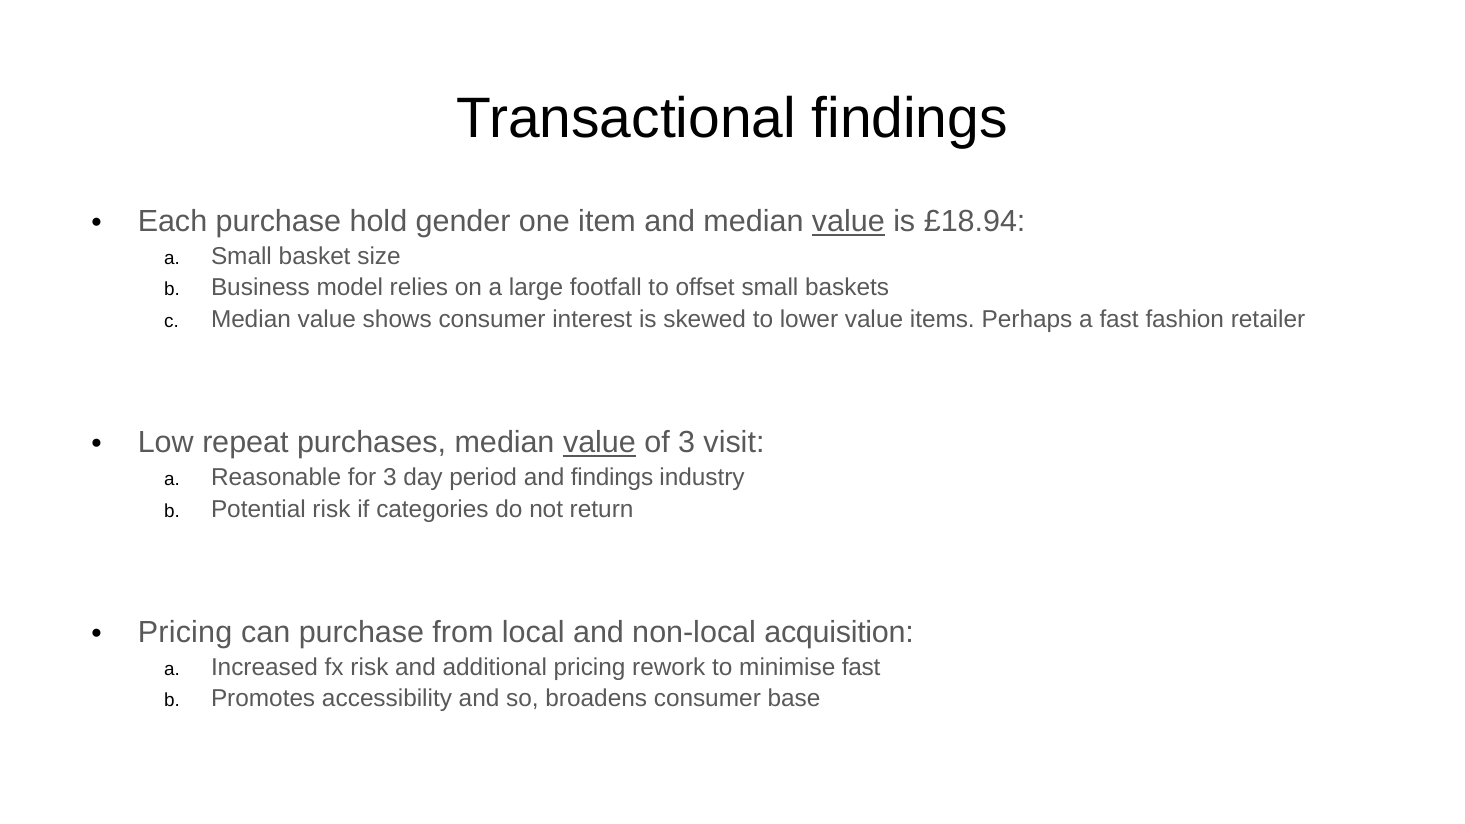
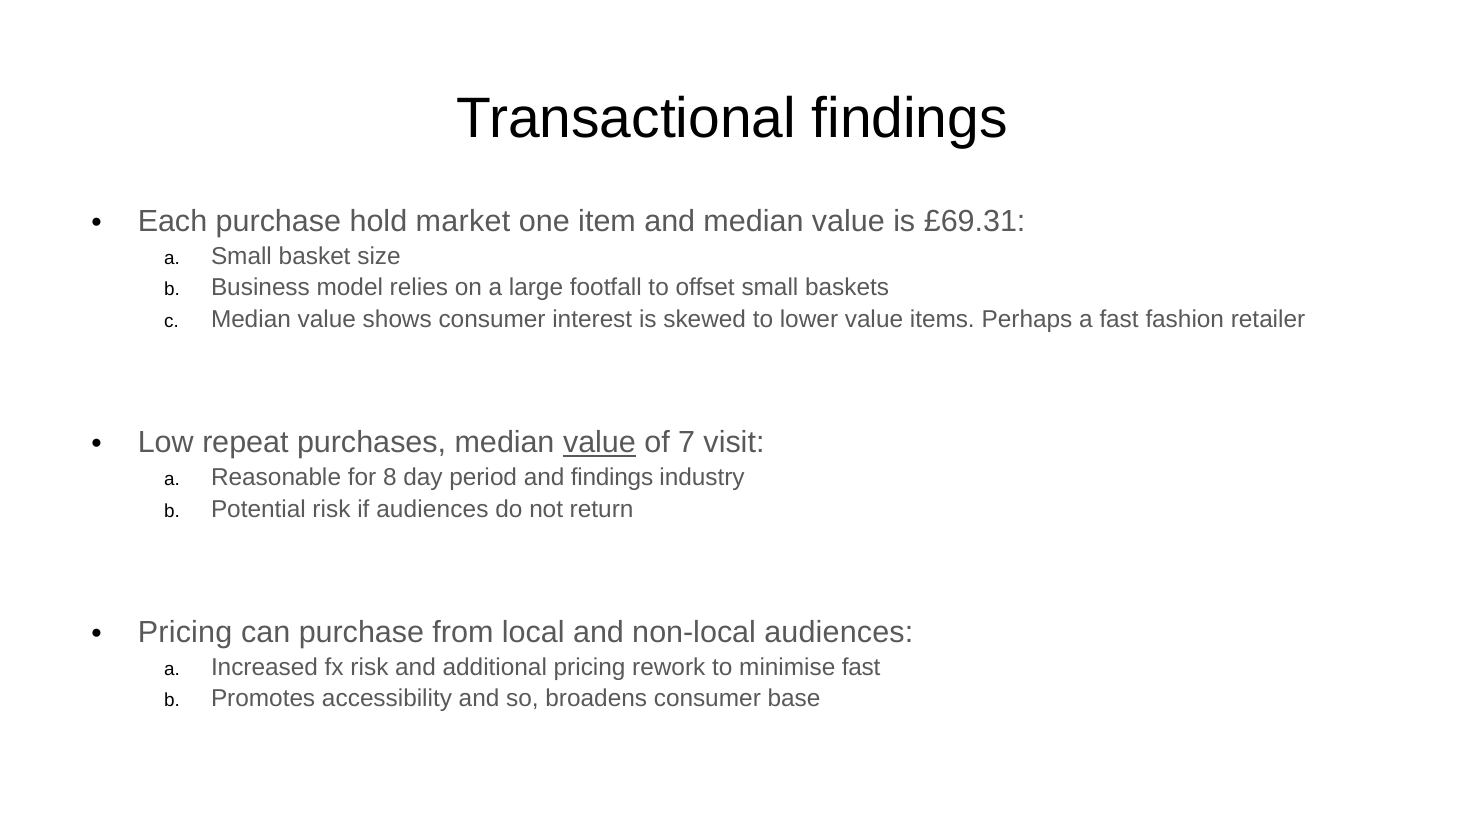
gender: gender -> market (463, 222)
value underline: present -> none (848, 222)
£18.94: £18.94 -> £69.31 (975, 222)
of 3: 3 -> 7 (687, 443)
for 3: 3 -> 8 (390, 478)
if categories: categories -> audiences (432, 509)
non-local acquisition: acquisition -> audiences (839, 633)
